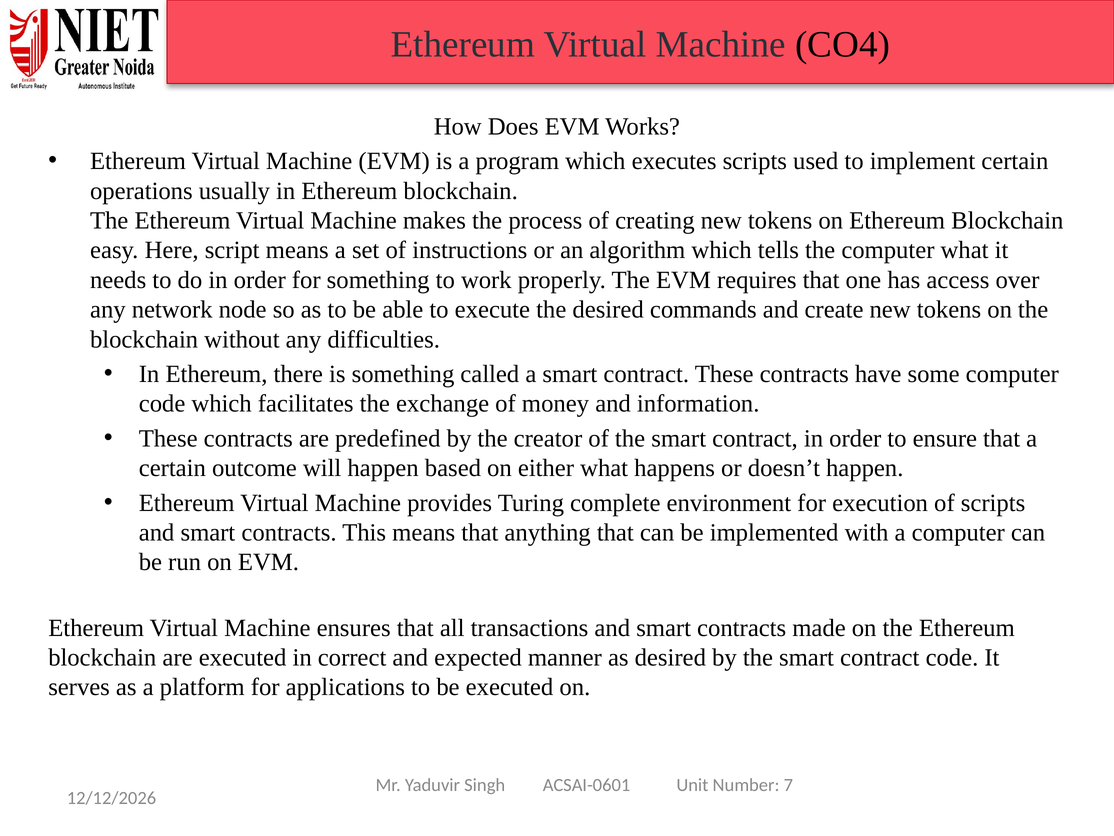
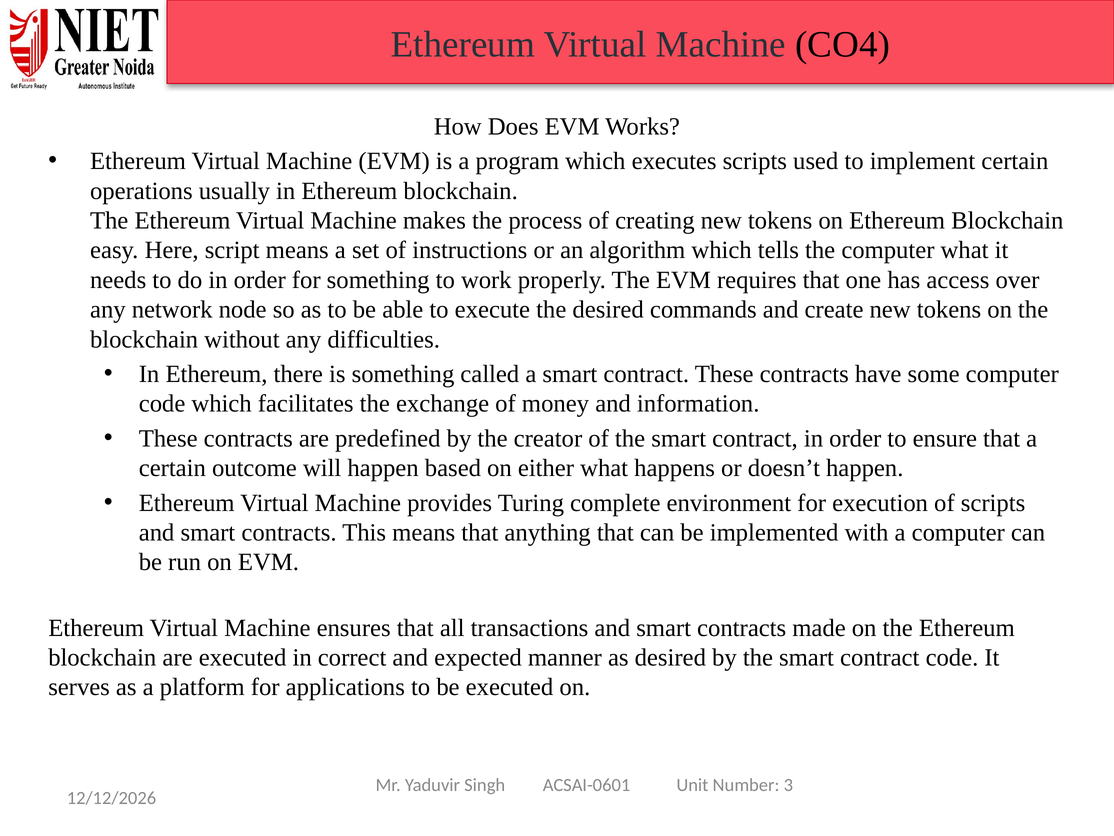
7: 7 -> 3 (788, 785)
